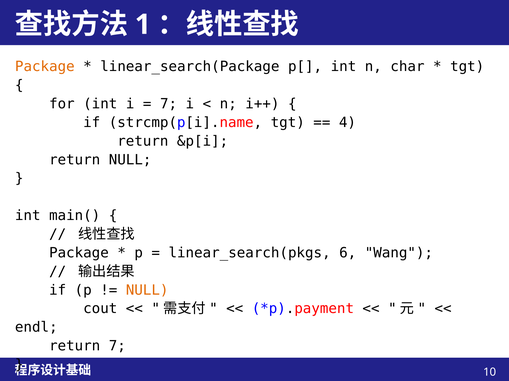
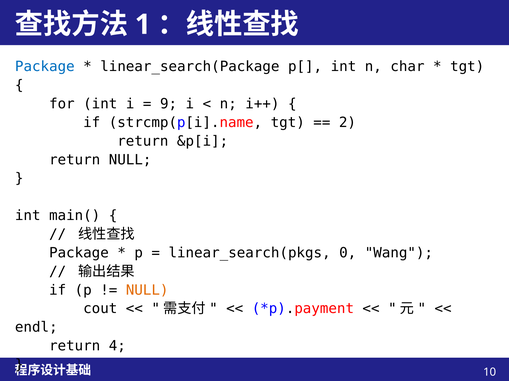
Package colour: orange -> blue (45, 67)
7: 7 -> 9 (169, 104)
4: 4 -> 2 (347, 123)
6: 6 -> 0 (348, 253)
return 7: 7 -> 4 (117, 347)
